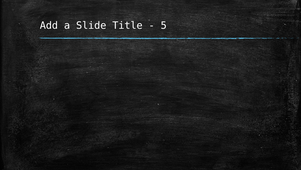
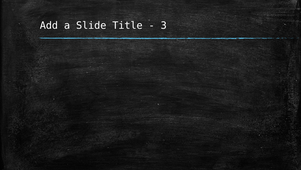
5: 5 -> 3 (164, 25)
